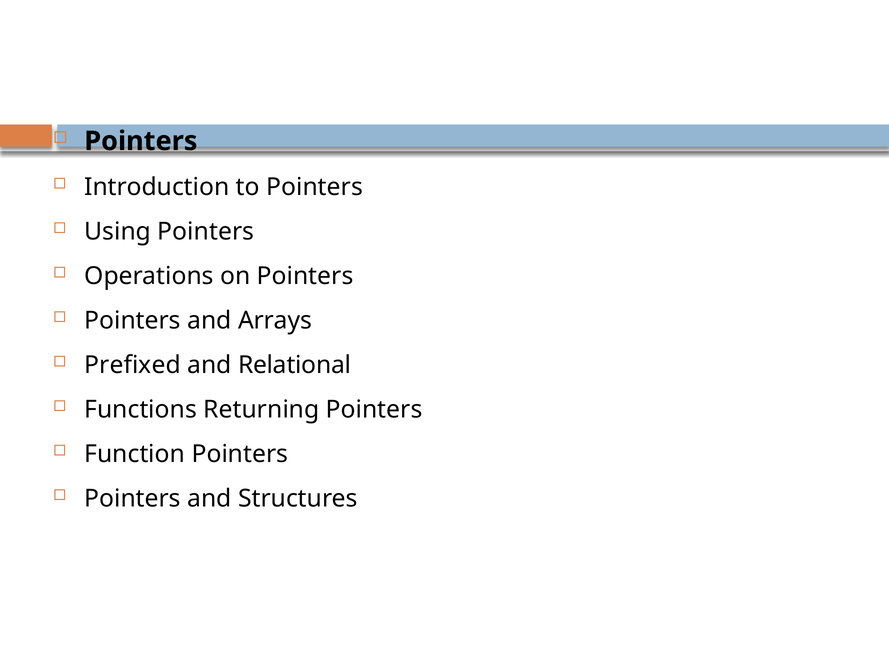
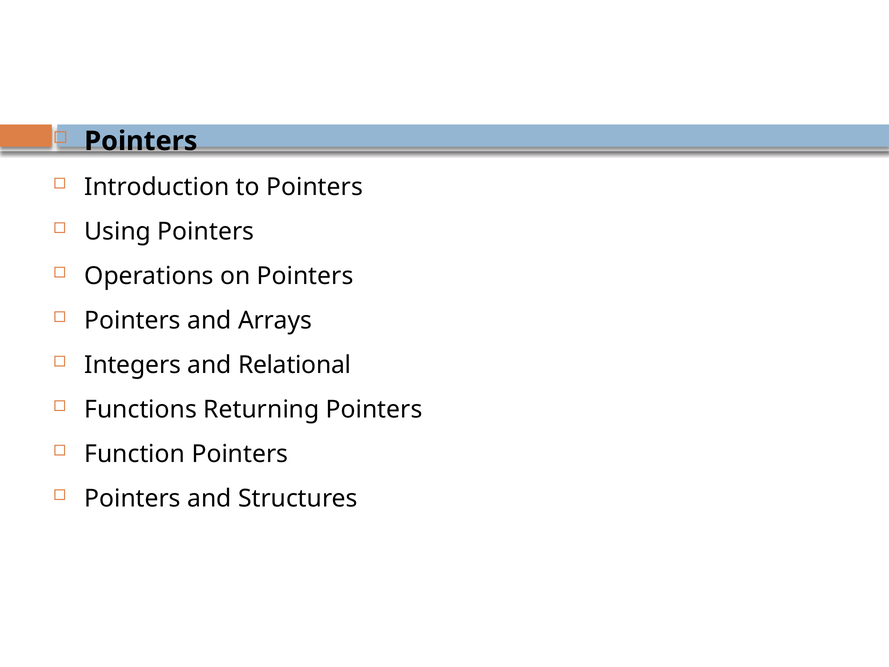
Prefixed: Prefixed -> Integers (133, 365)
